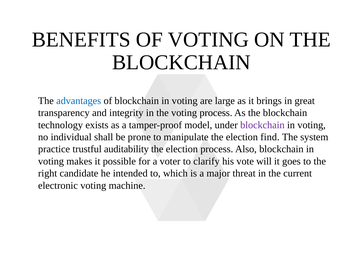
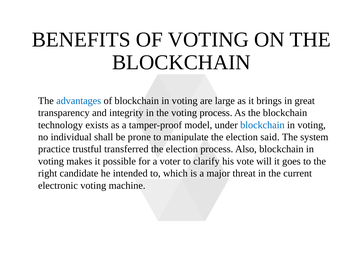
blockchain colour: purple -> blue (262, 125)
find: find -> said (270, 137)
auditability: auditability -> transferred (126, 149)
